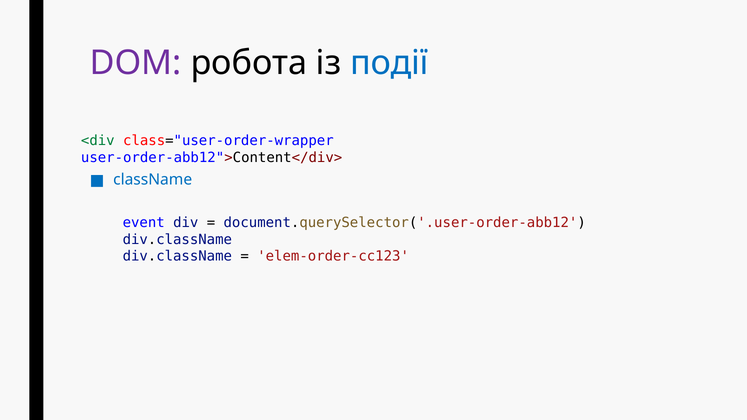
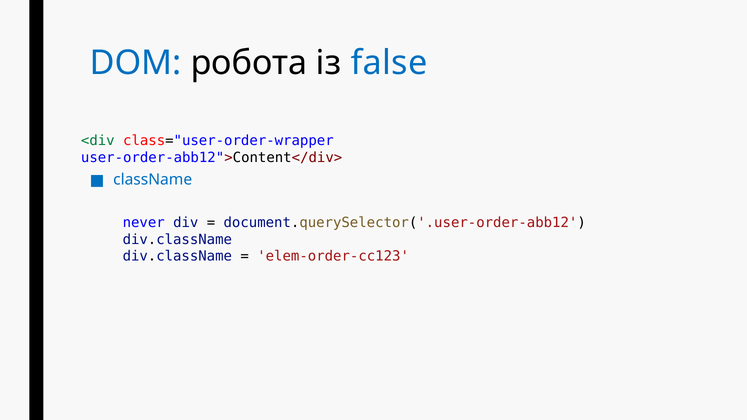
DOM colour: purple -> blue (136, 63)
події: події -> false (389, 63)
event: event -> never (144, 223)
